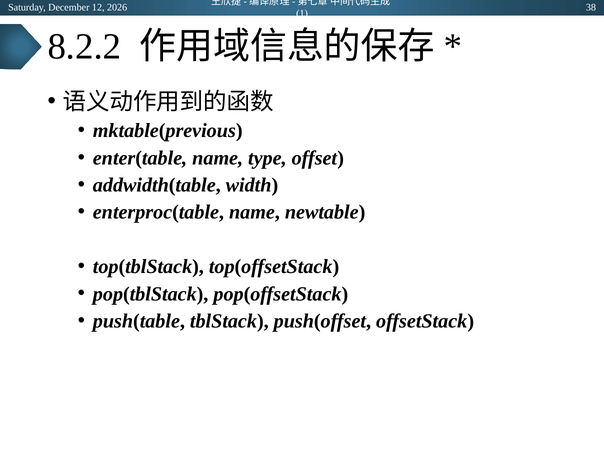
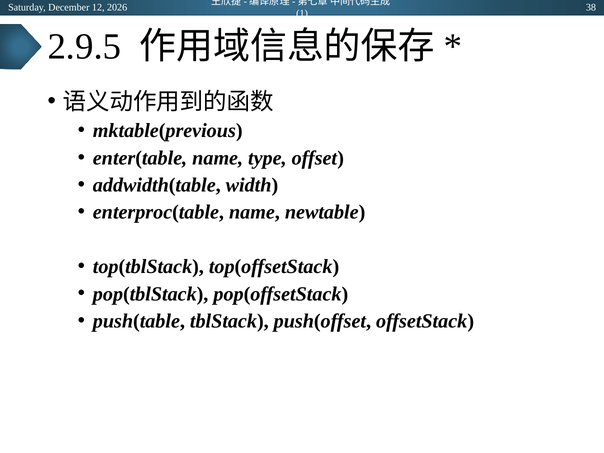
8.2.2: 8.2.2 -> 2.9.5 (84, 46)
